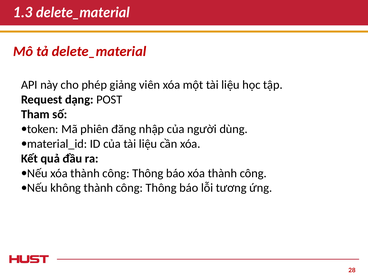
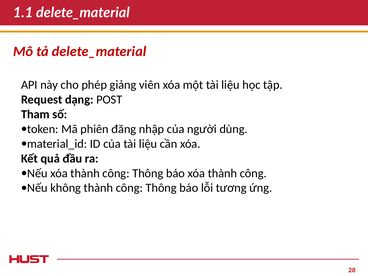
1.3: 1.3 -> 1.1 (23, 13)
